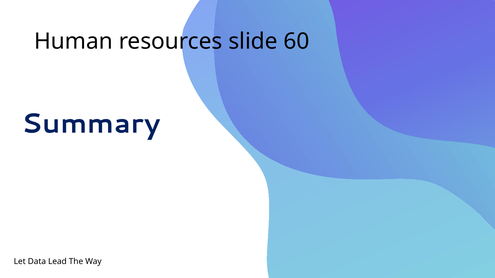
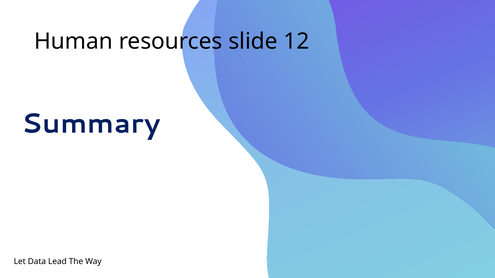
60: 60 -> 12 (297, 42)
